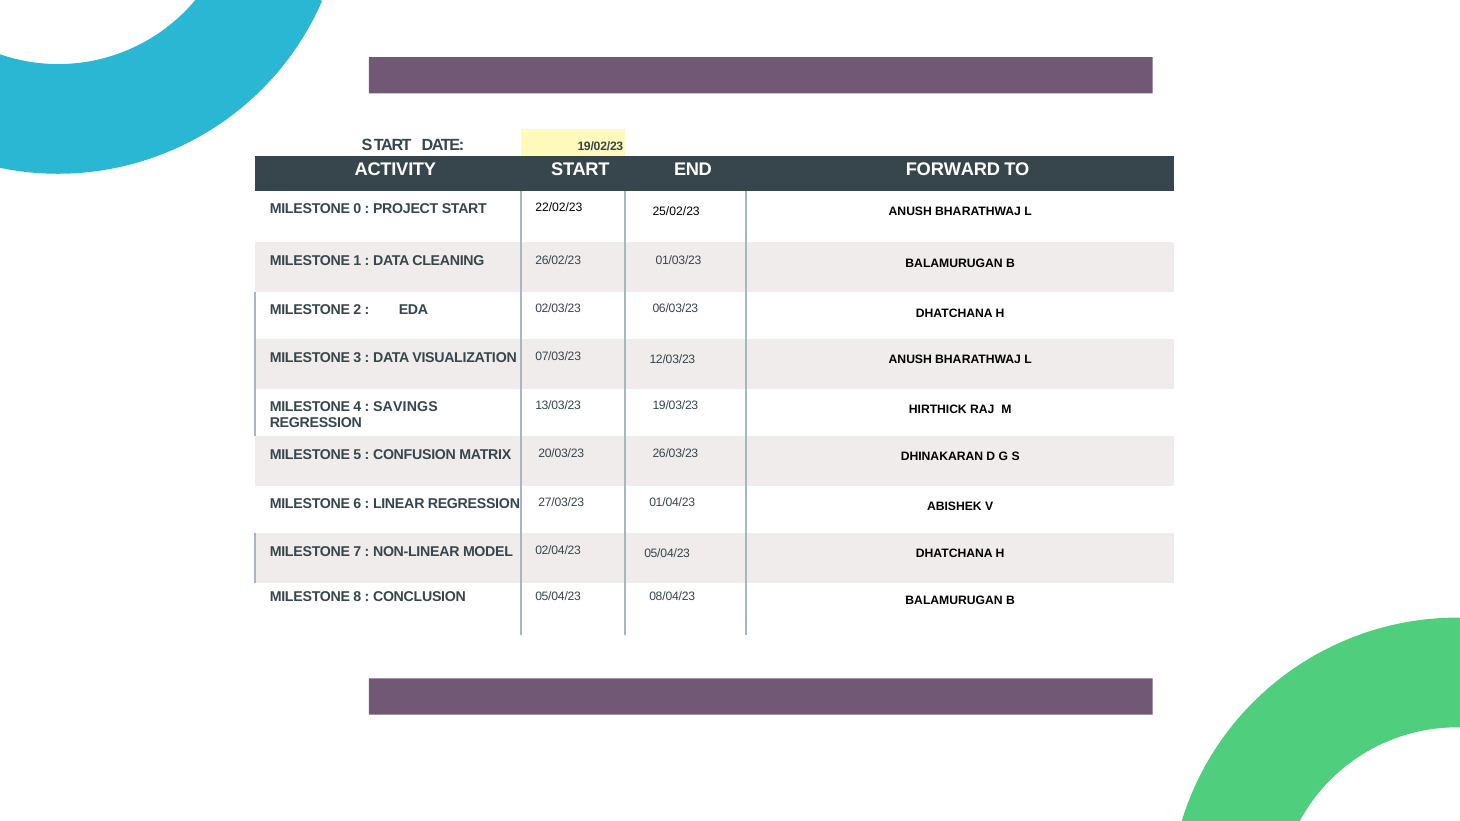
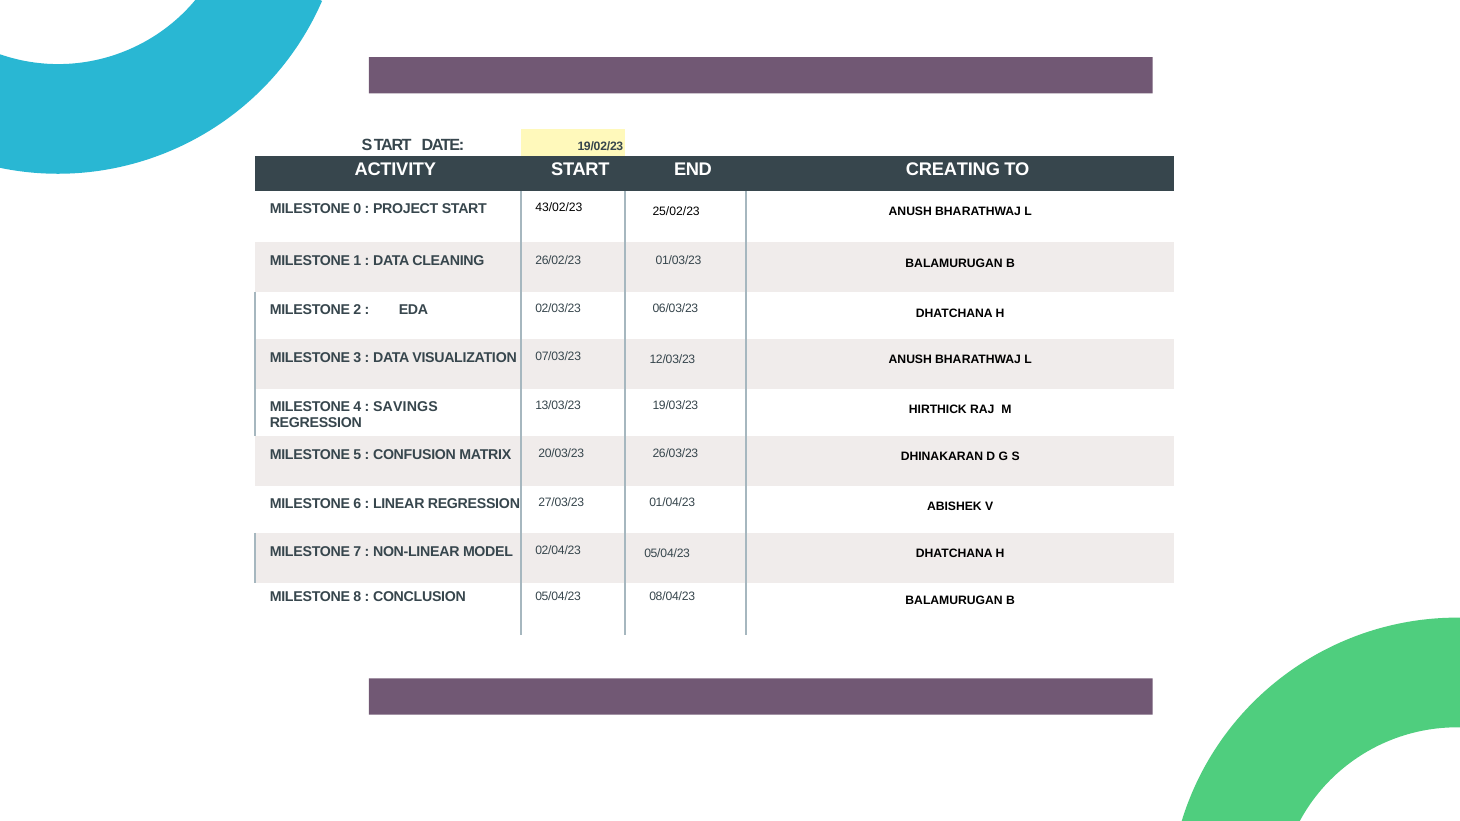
FORWARD: FORWARD -> CREATING (953, 169)
22/02/23: 22/02/23 -> 43/02/23 (559, 208)
